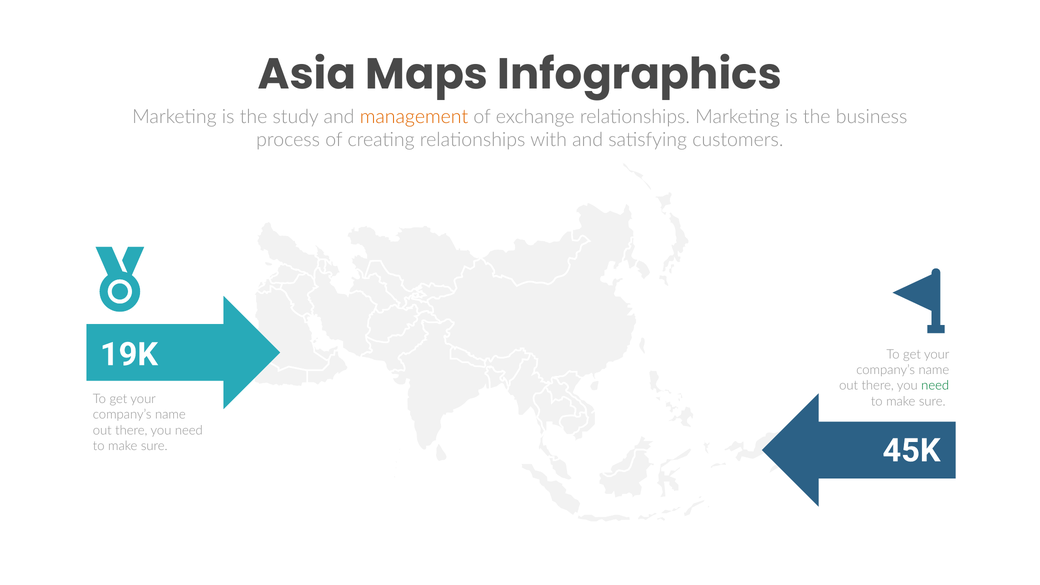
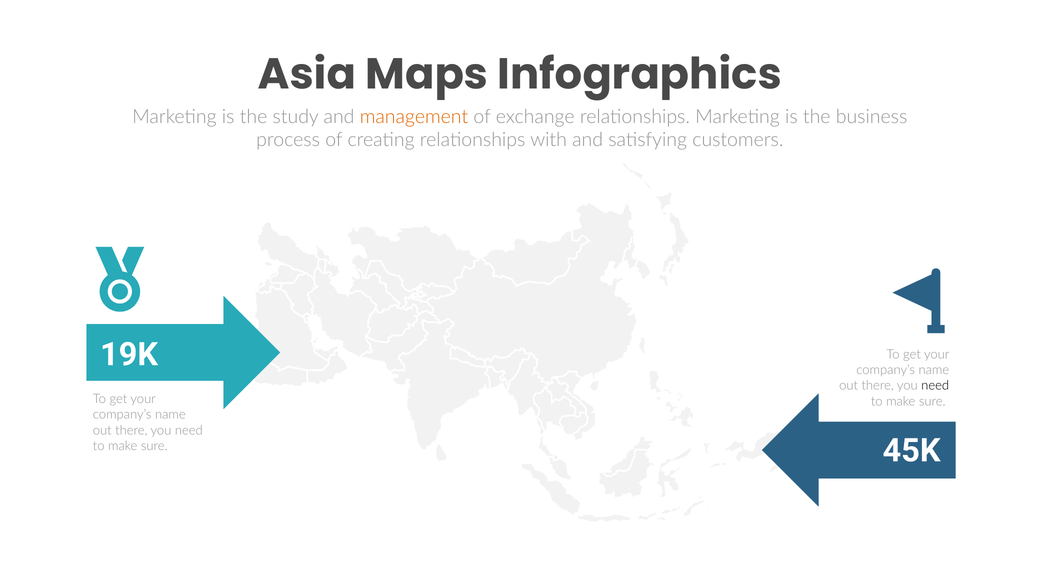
need colour: green -> black (935, 386)
